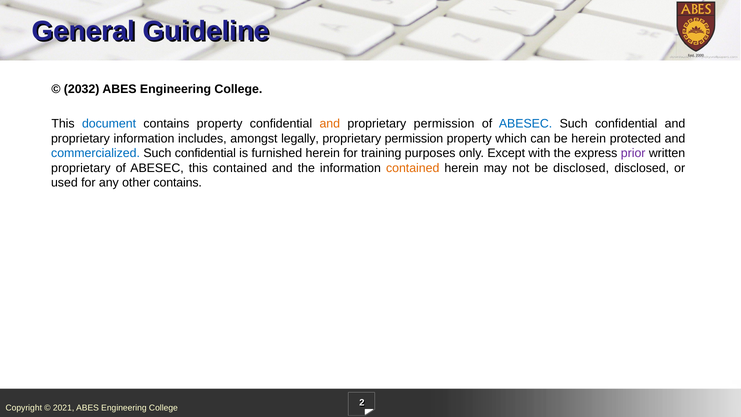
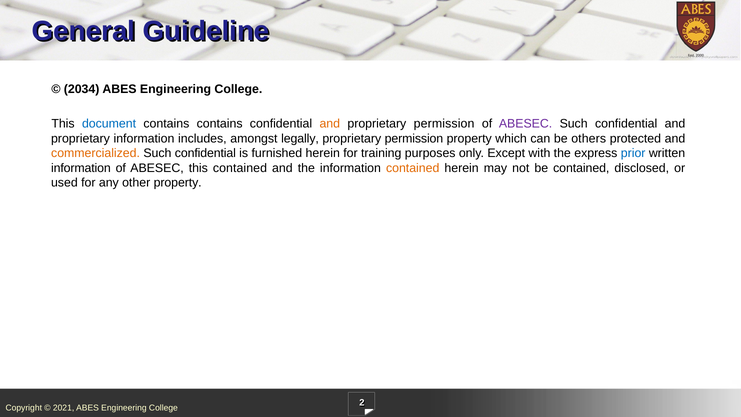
2032: 2032 -> 2034 (82, 89)
contains property: property -> contains (220, 124)
ABESEC colour: blue -> purple (526, 124)
be herein: herein -> others (589, 138)
commercialized colour: blue -> orange (96, 153)
prior colour: purple -> blue (633, 153)
proprietary: proprietary -> information (81, 168)
be disclosed: disclosed -> contained (581, 168)
other contains: contains -> property (178, 183)
